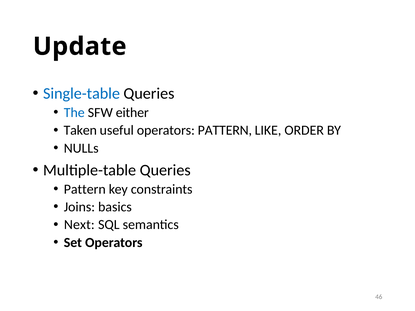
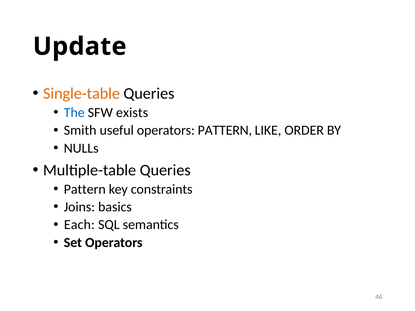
Single-table colour: blue -> orange (81, 94)
either: either -> exists (132, 113)
Taken: Taken -> Smith (80, 130)
Next: Next -> Each (79, 225)
